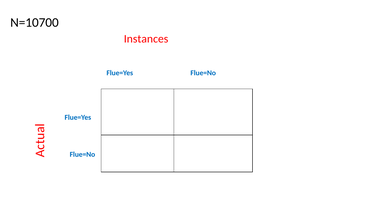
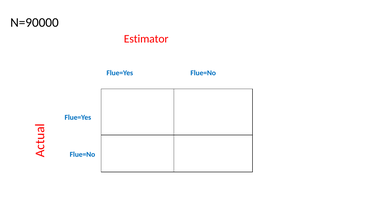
N=10700: N=10700 -> N=90000 (34, 23)
Instances: Instances -> Estimator (146, 39)
